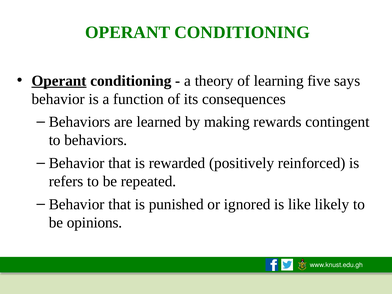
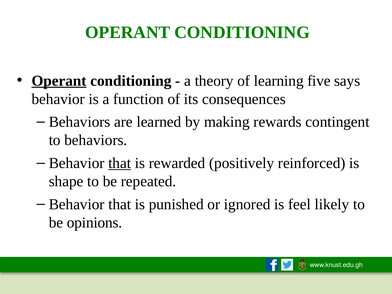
that underline: none -> present (120, 163)
refers: refers -> shape (66, 181)
like: like -> feel (300, 204)
